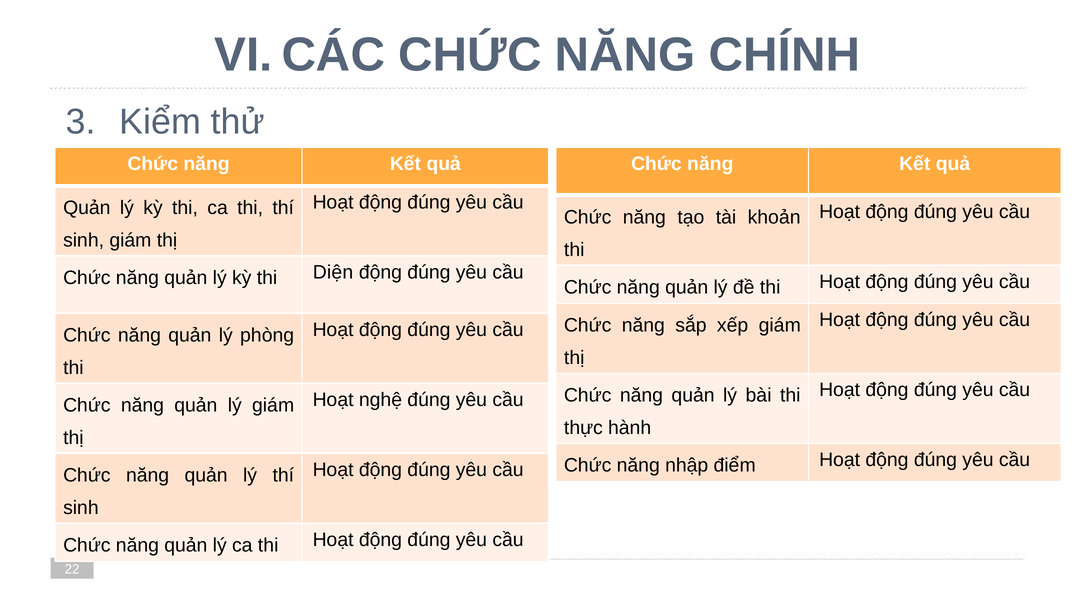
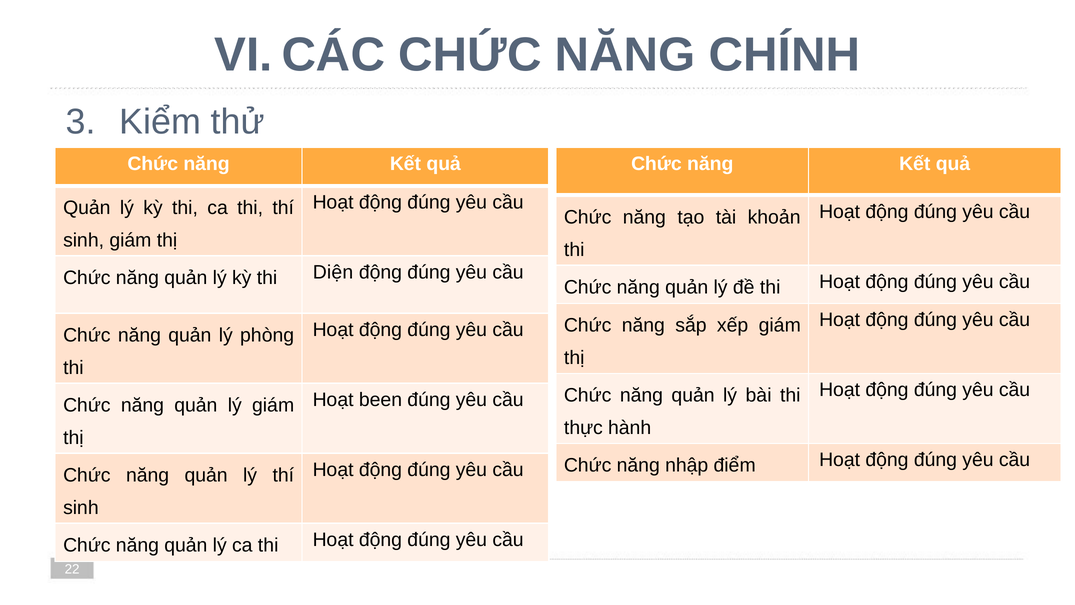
nghệ: nghệ -> been (380, 400)
